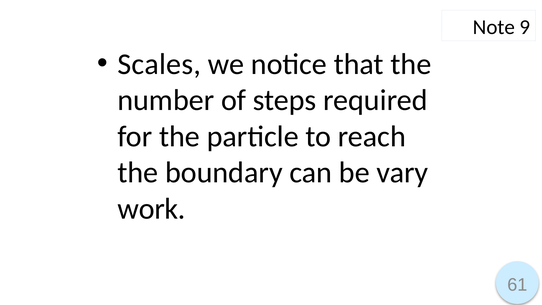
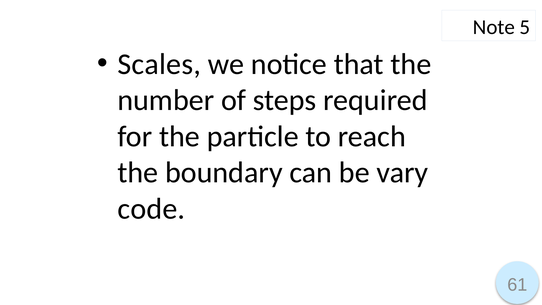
9: 9 -> 5 (525, 27)
work: work -> code (151, 209)
